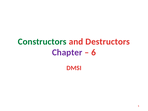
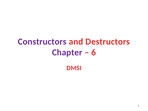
Constructors colour: green -> purple (42, 42)
